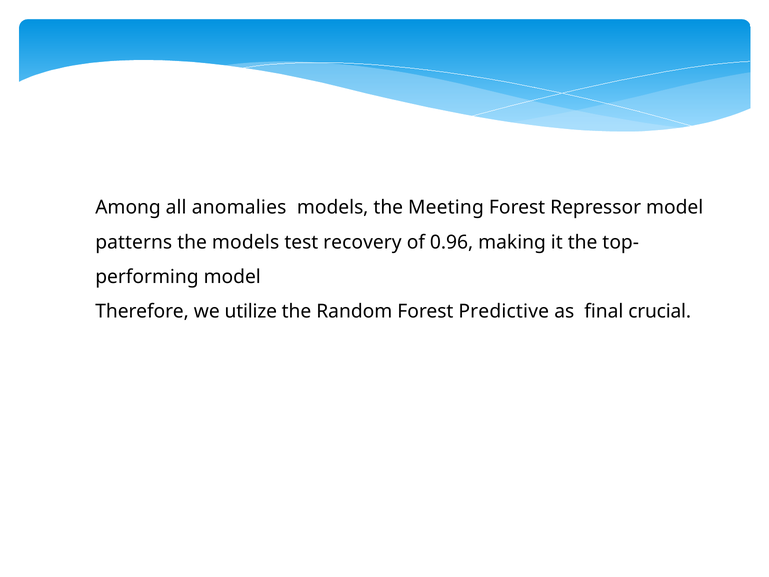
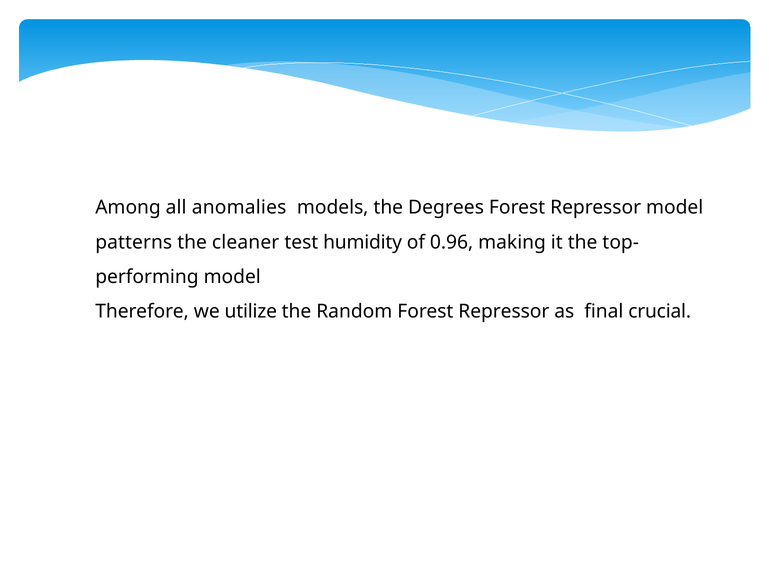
Meeting: Meeting -> Degrees (446, 208)
the models: models -> cleaner (246, 242)
recovery: recovery -> humidity (363, 242)
Random Forest Predictive: Predictive -> Repressor (504, 311)
